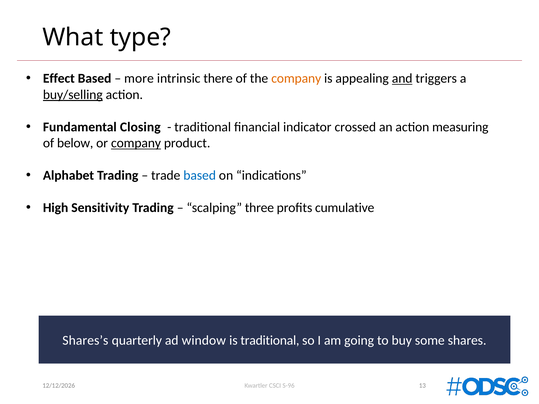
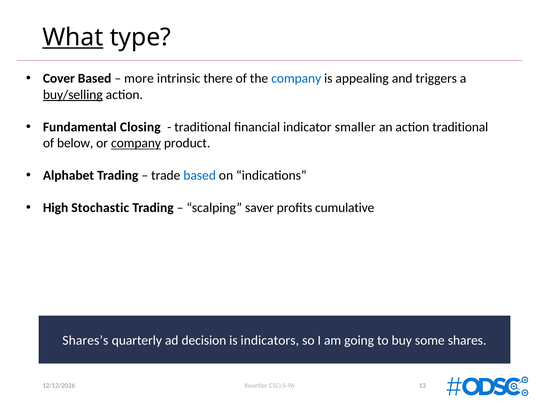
What underline: none -> present (73, 37)
Effect: Effect -> Cover (59, 79)
company colour: orange -> blue (296, 79)
and underline: present -> none (402, 79)
crossed: crossed -> smaller (355, 127)
action measuring: measuring -> traditional (460, 127)
Sensitivity: Sensitivity -> Stochastic (100, 208)
three: three -> saver (259, 208)
window: window -> decision (204, 341)
is traditional: traditional -> indicators (270, 341)
